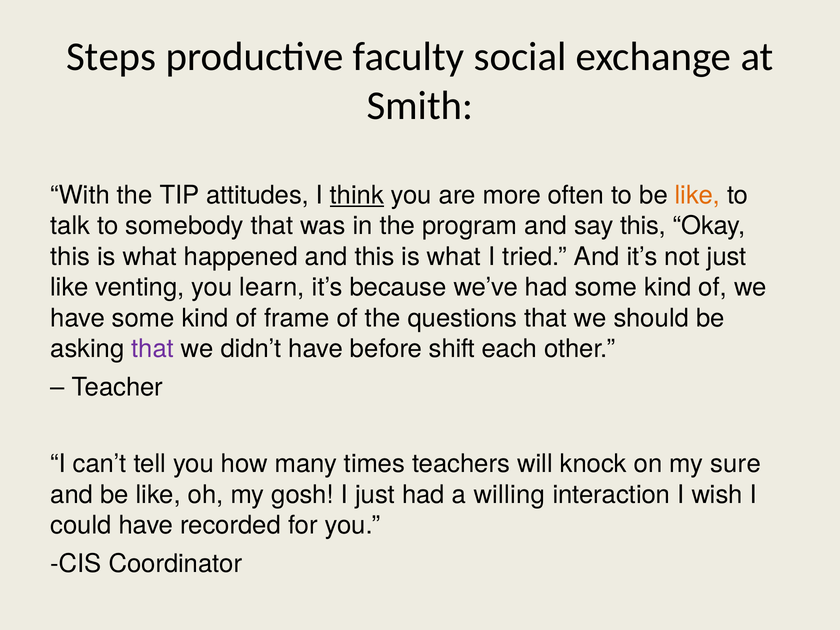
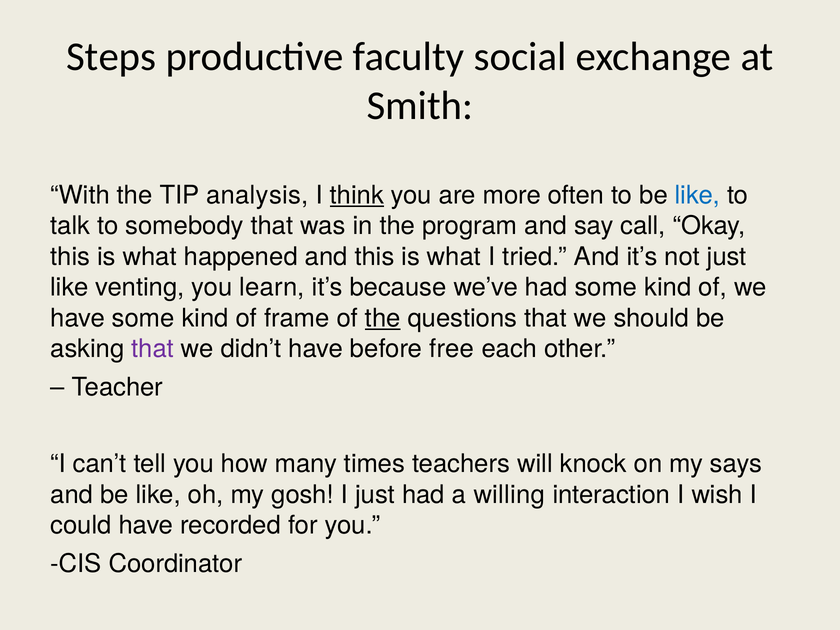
attitudes: attitudes -> analysis (257, 195)
like colour: orange -> blue (697, 195)
say this: this -> call (643, 226)
the underline: none -> present (383, 318)
shift: shift -> free (452, 349)
sure: sure -> says (736, 464)
